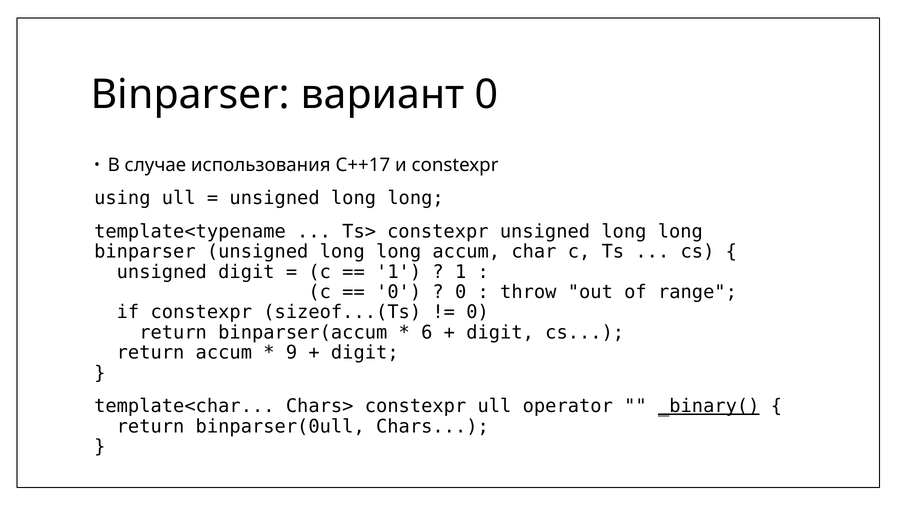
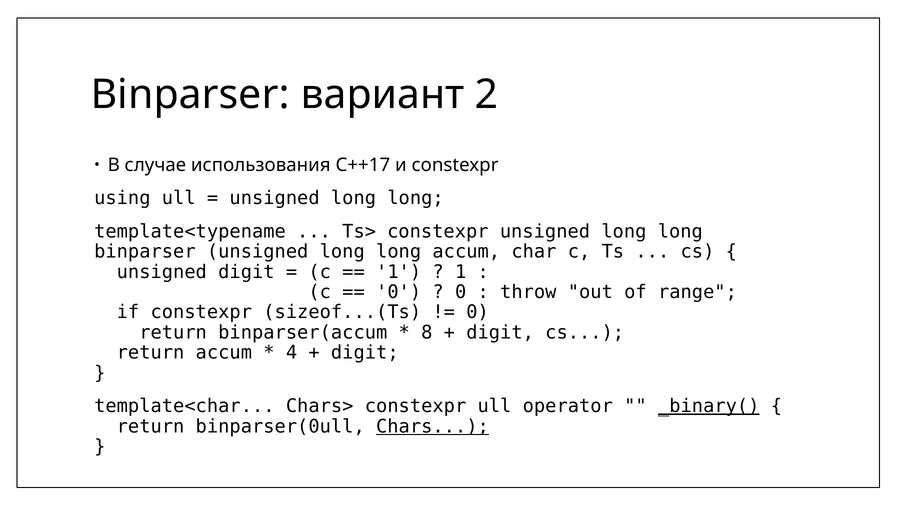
вариант 0: 0 -> 2 (487, 94)
6: 6 -> 8 (427, 332)
9: 9 -> 4 (292, 352)
Chars underline: none -> present (432, 426)
